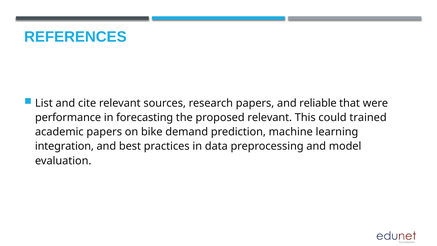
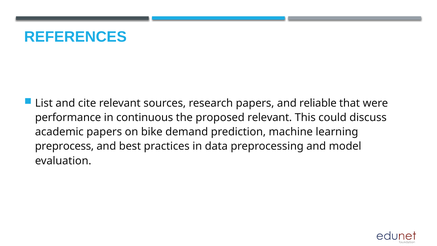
forecasting: forecasting -> continuous (145, 117)
trained: trained -> discuss (368, 117)
integration: integration -> preprocess (64, 146)
